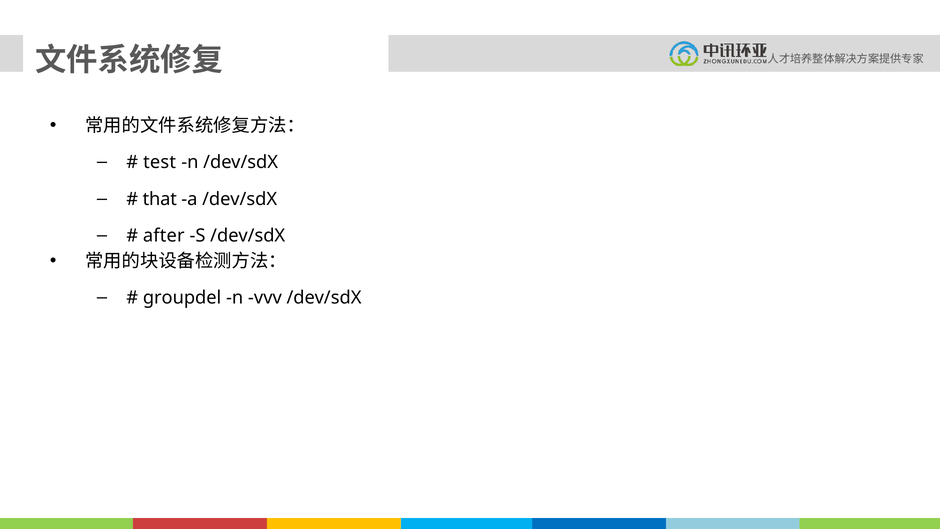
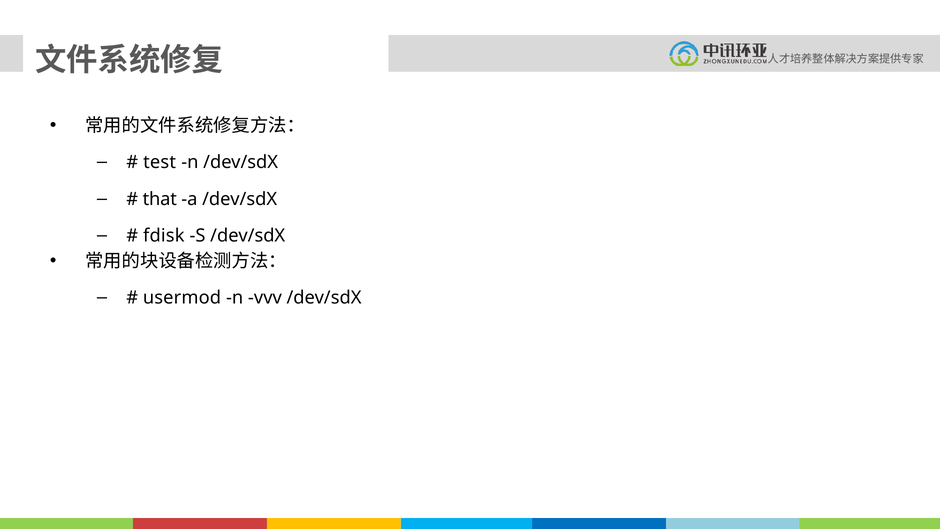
after: after -> fdisk (164, 235)
groupdel: groupdel -> usermod (182, 298)
